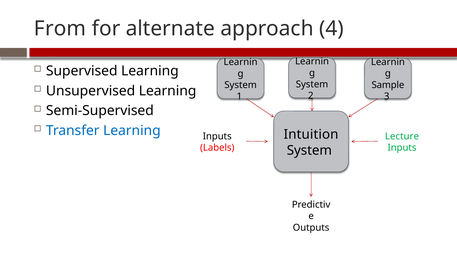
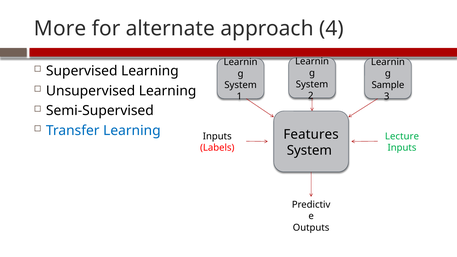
From: From -> More (60, 29)
Intuition: Intuition -> Features (311, 134)
